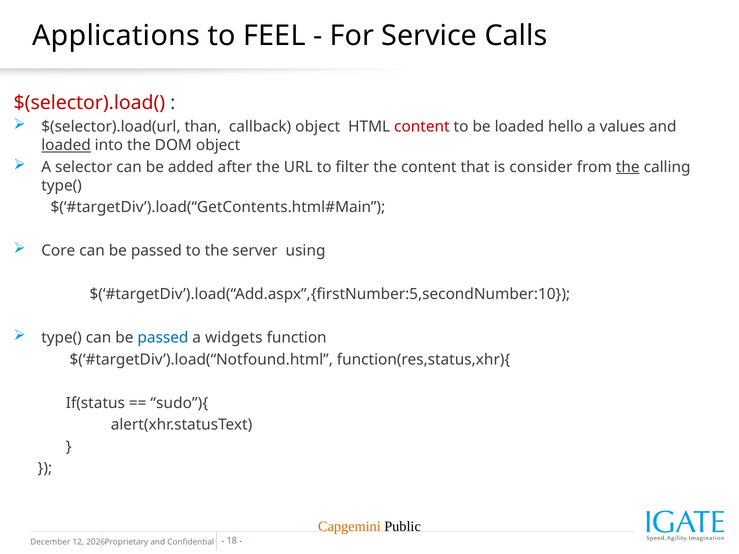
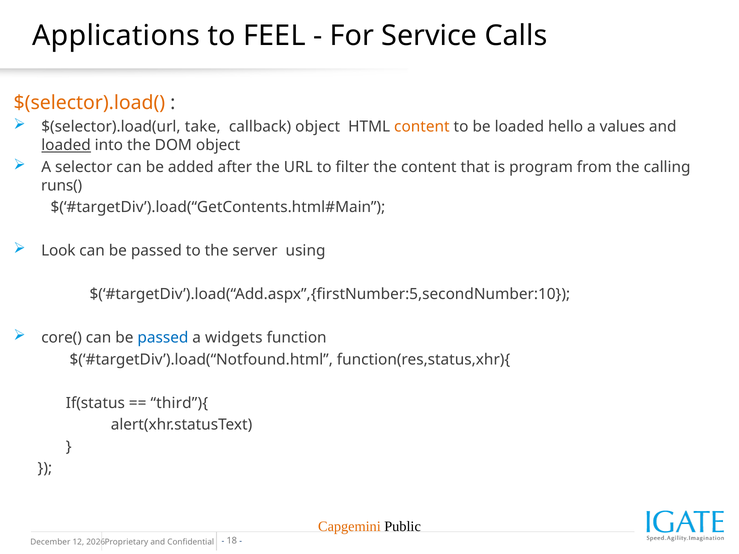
$(selector).load( colour: red -> orange (89, 103)
than: than -> take (203, 127)
content colour: red -> orange (422, 127)
consider: consider -> program (541, 167)
the underline: present -> none (628, 167)
type(: type( -> runs( (62, 186)
Core: Core -> Look (58, 251)
type(: type( -> core( (62, 338)
sudo”){: sudo”){ -> third”){ (179, 403)
